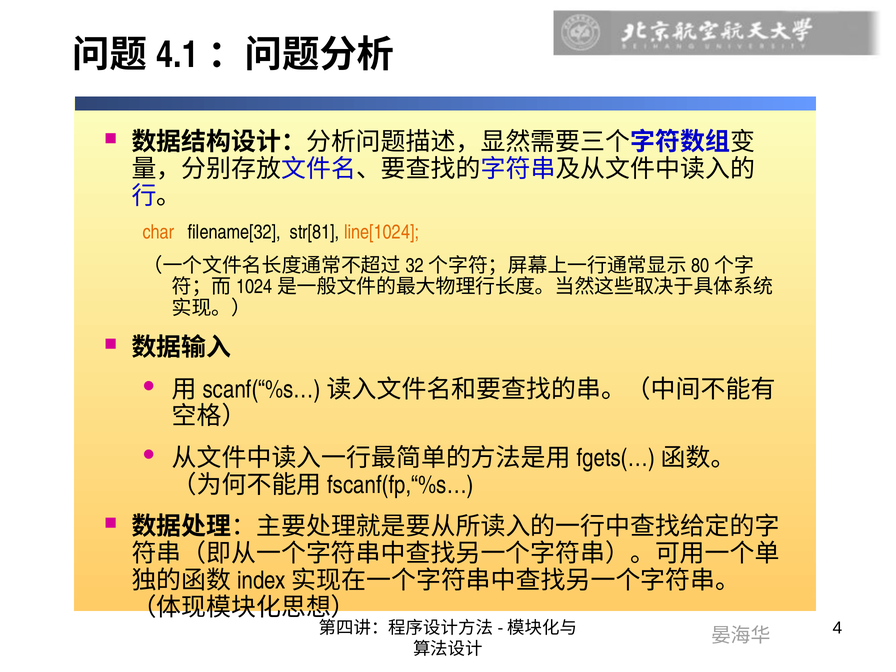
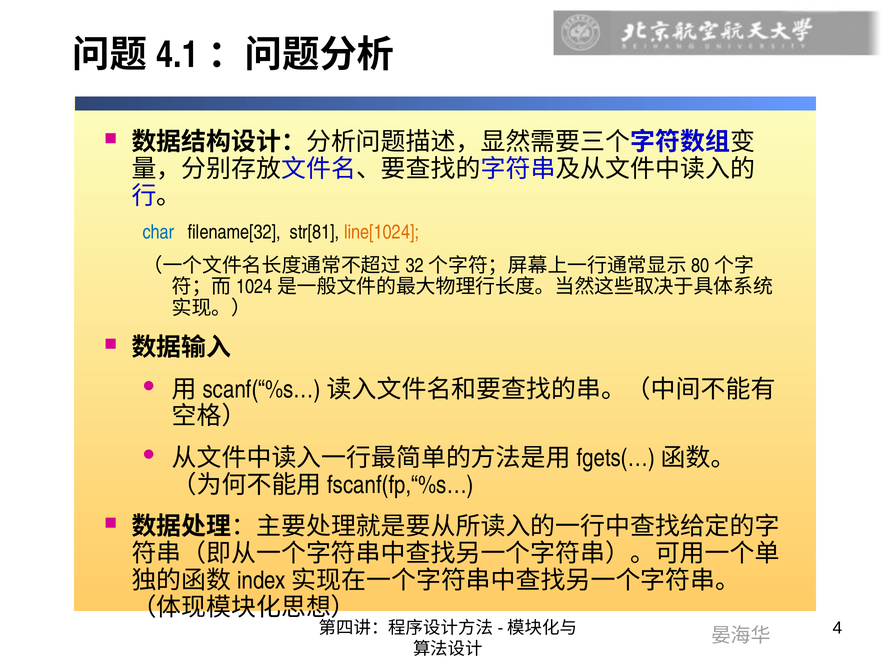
char colour: orange -> blue (159, 232)
